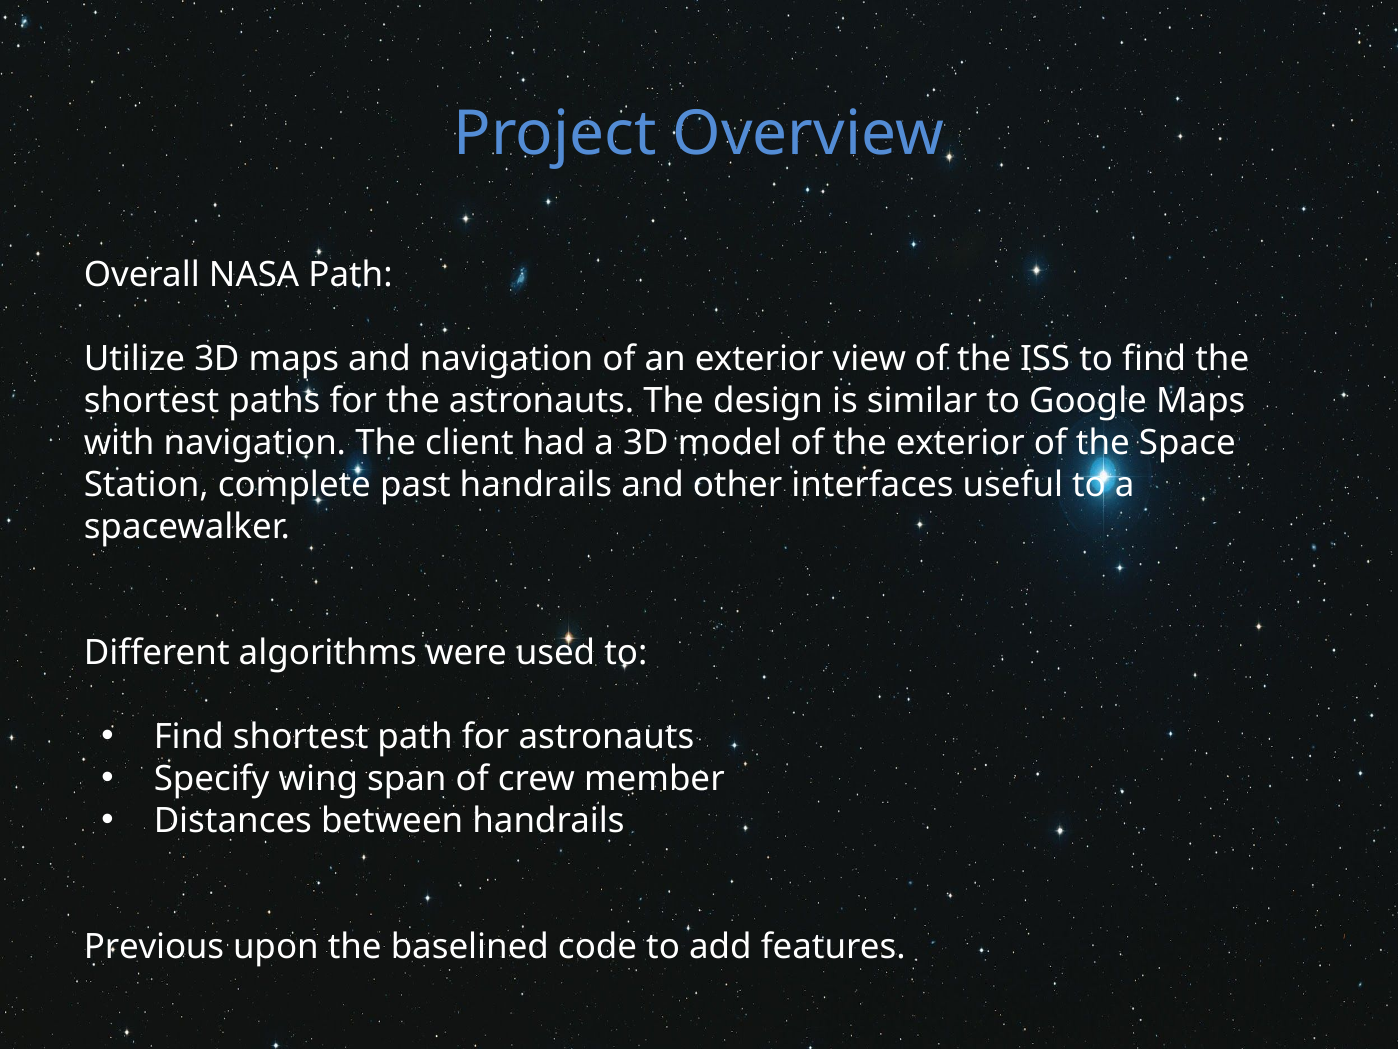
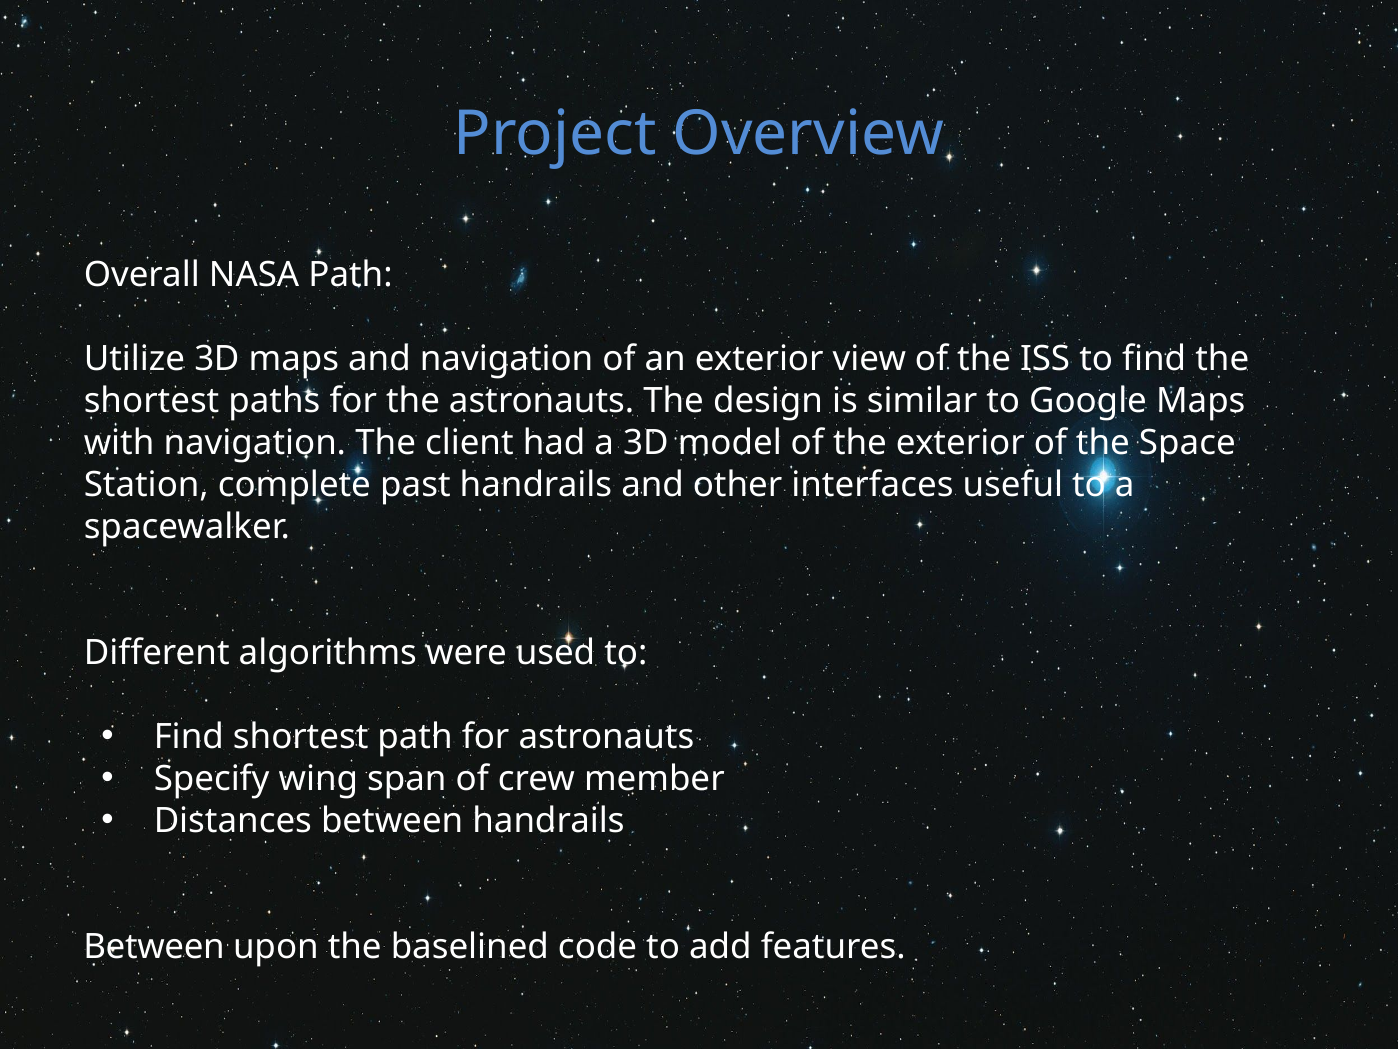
Previous: Previous -> Between (154, 946)
